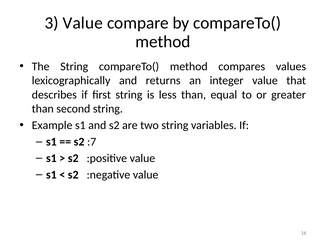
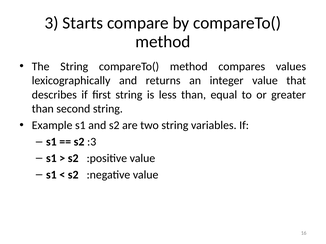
3 Value: Value -> Starts (83, 23)
:7: :7 -> :3 (92, 142)
